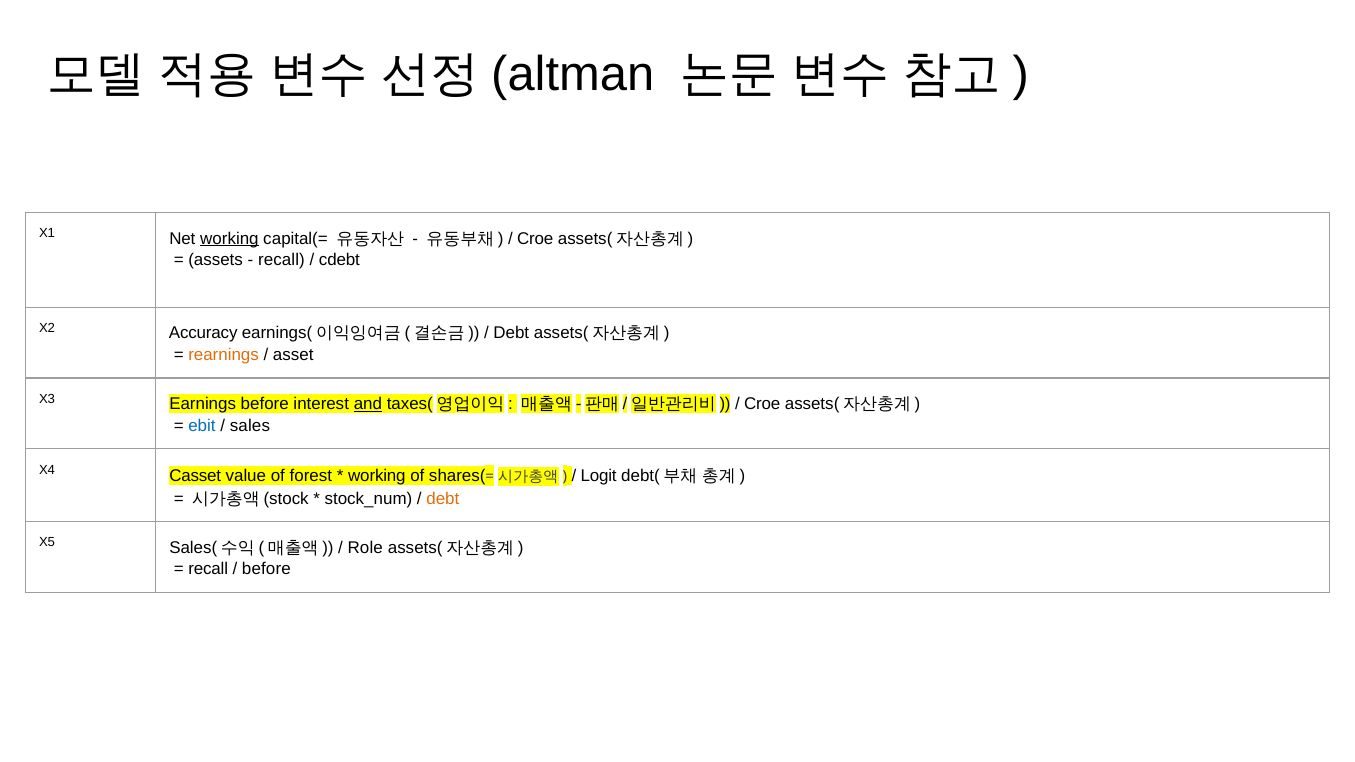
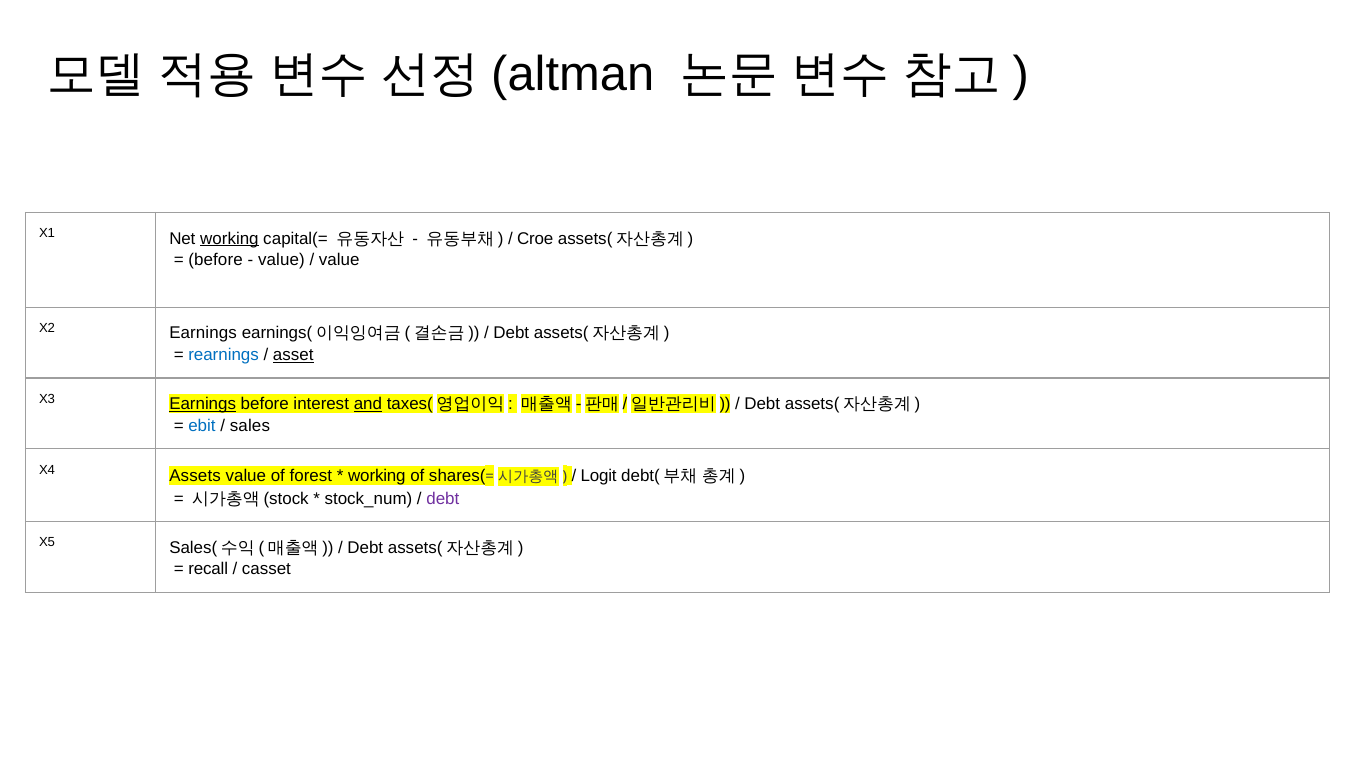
assets: assets -> before (216, 260)
recall: recall -> value (281, 260)
cdebt: cdebt -> value (339, 260)
X2 Accuracy: Accuracy -> Earnings (203, 333)
rearnings colour: orange -> blue (224, 355)
asset underline: none -> present (293, 355)
Earnings underline: none -> present (203, 404)
Croe: Croe -> Debt (762, 404)
Casset: Casset -> Assets (195, 476)
debt colour: orange -> purple (443, 499)
Role: Role -> Debt (365, 548)
before: before -> casset (266, 569)
